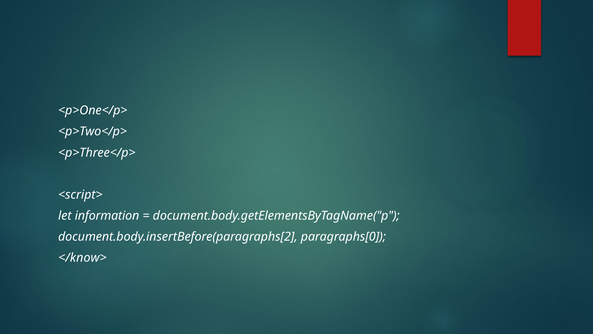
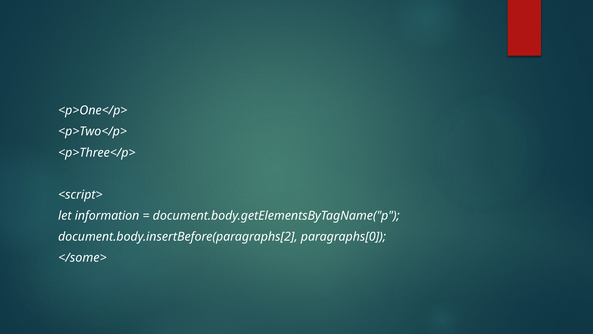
</know>: </know> -> </some> (82, 257)
